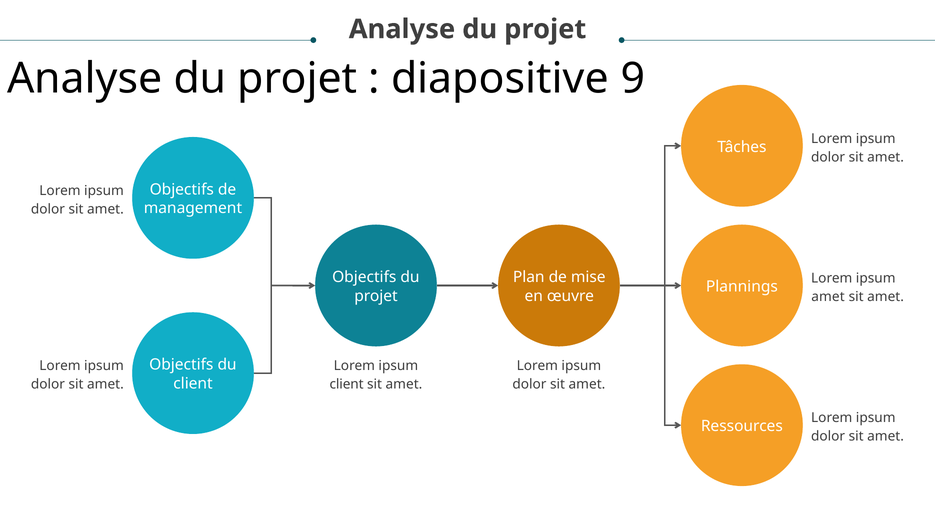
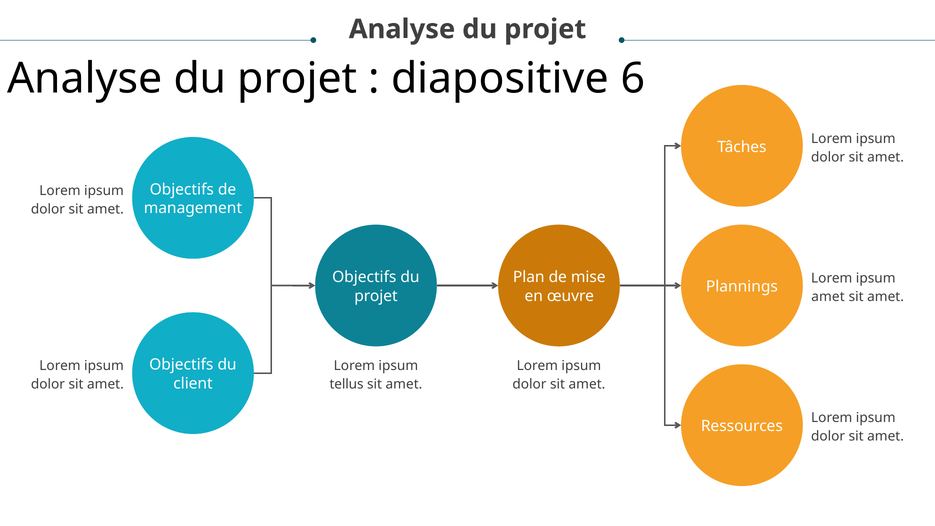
9: 9 -> 6 (633, 79)
client: client -> tellus (347, 384)
